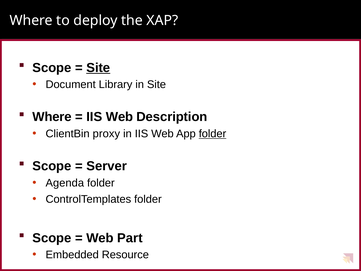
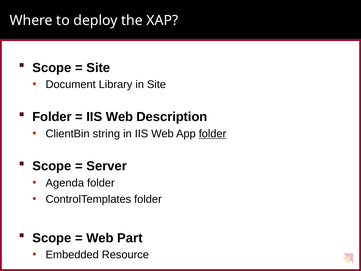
Site underline: present -> none (98, 68)
Where: Where -> Folder (52, 117)
proxy: proxy -> string (106, 134)
